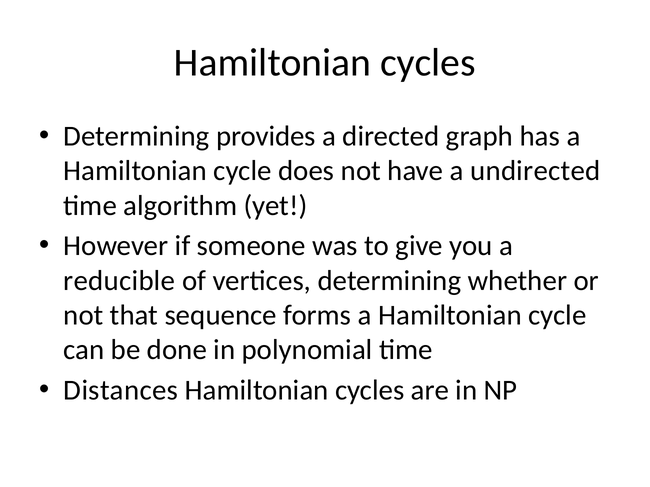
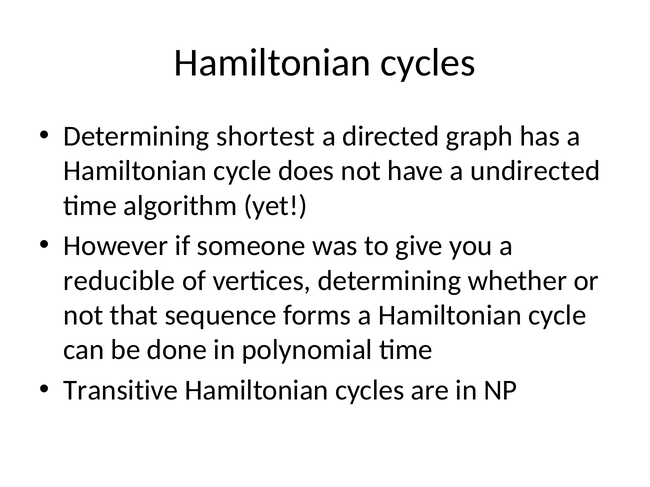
provides: provides -> shortest (266, 136)
Distances: Distances -> Transitive (121, 391)
